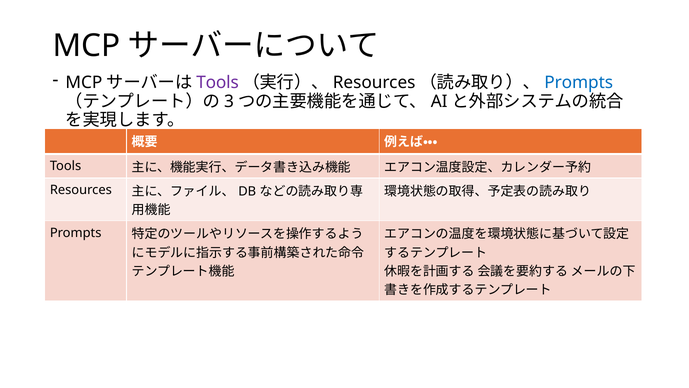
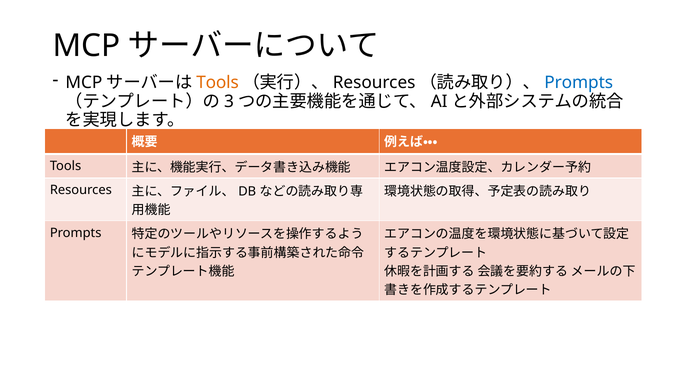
Tools colour: purple -> orange (218, 83)
